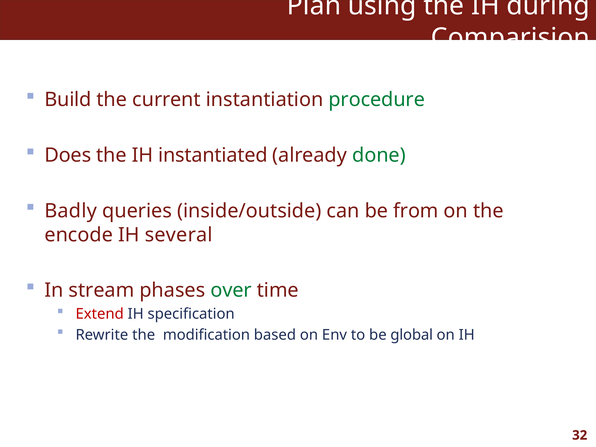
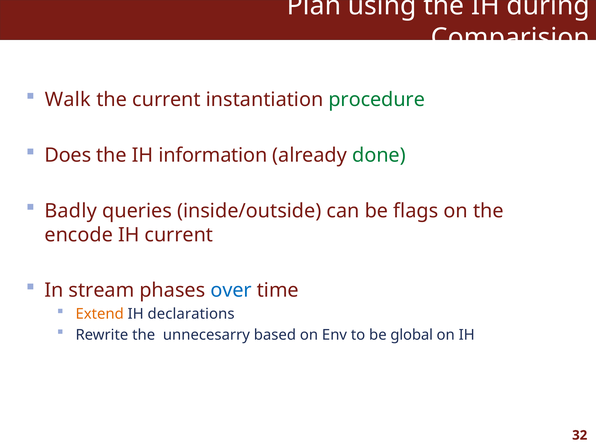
Build: Build -> Walk (68, 100)
instantiated: instantiated -> information (213, 155)
from: from -> flags (416, 211)
IH several: several -> current (179, 235)
over colour: green -> blue (231, 290)
Extend colour: red -> orange (100, 314)
specification: specification -> declarations (191, 314)
modification: modification -> unnecesarry (206, 335)
